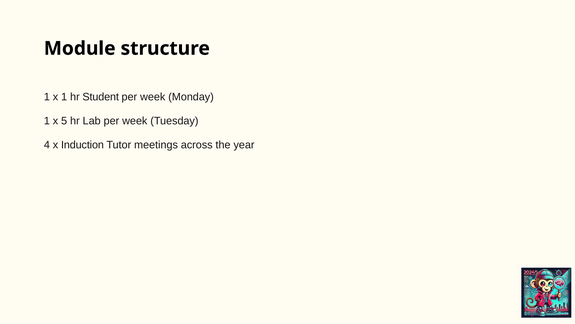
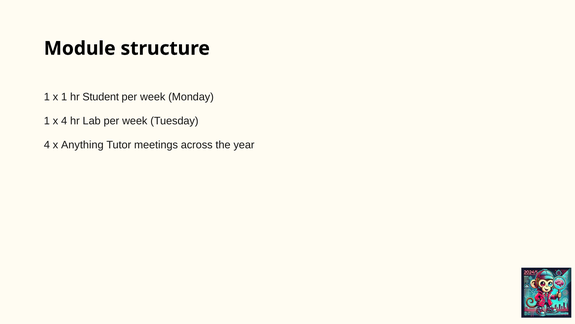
x 5: 5 -> 4 (64, 121)
Induction: Induction -> Anything (82, 145)
